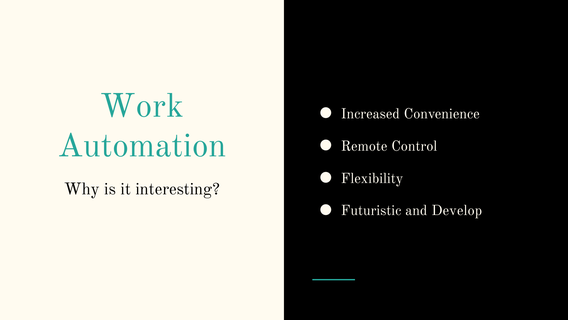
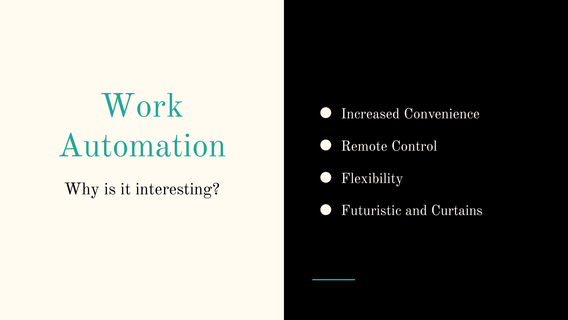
Develop: Develop -> Curtains (457, 210)
